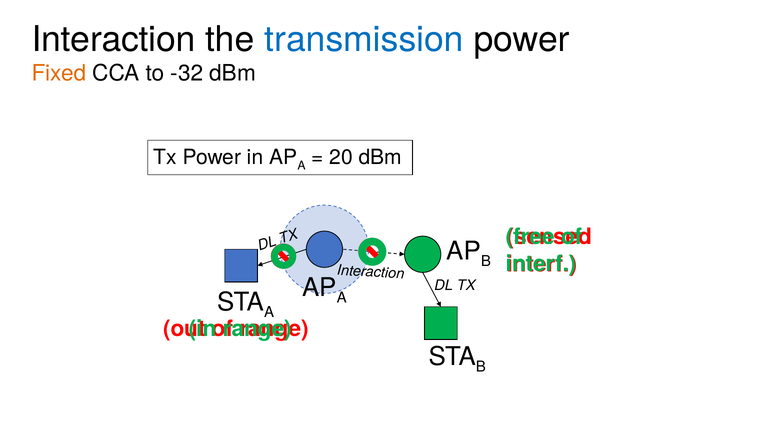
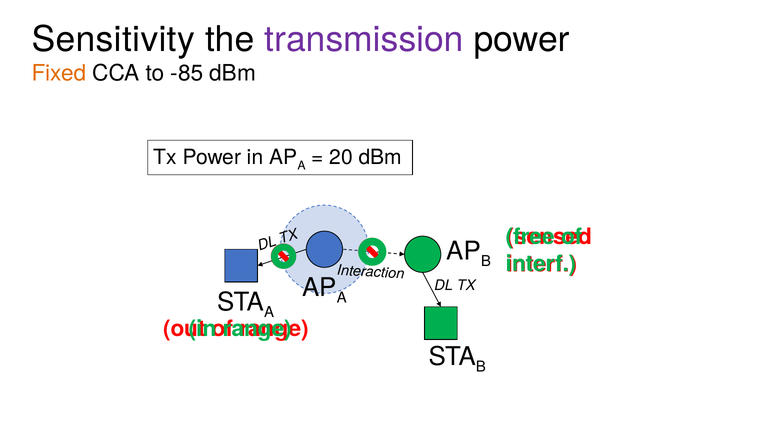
Interaction: Interaction -> Sensitivity (113, 39)
transmission colour: blue -> purple (364, 39)
-32: -32 -> -85 (187, 73)
